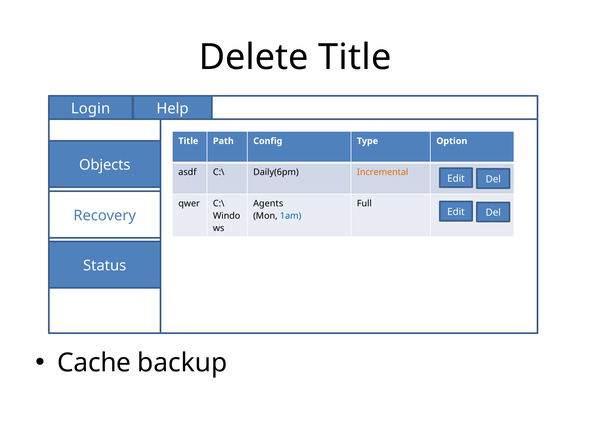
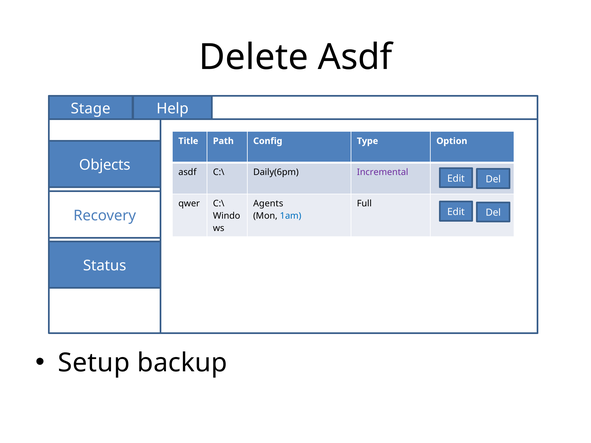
Delete Title: Title -> Asdf (355, 57)
Login: Login -> Stage (91, 109)
Incremental colour: orange -> purple (383, 172)
Cache: Cache -> Setup (94, 363)
